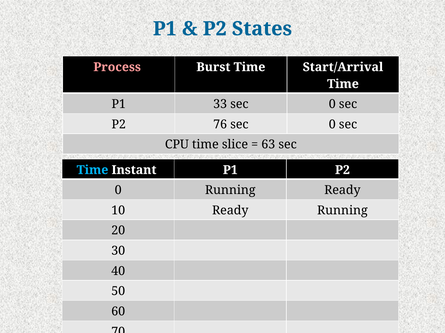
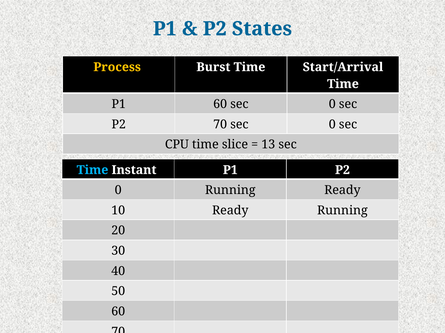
Process colour: pink -> yellow (117, 67)
P1 33: 33 -> 60 (220, 104)
P2 76: 76 -> 70 (220, 125)
63: 63 -> 13 (268, 145)
